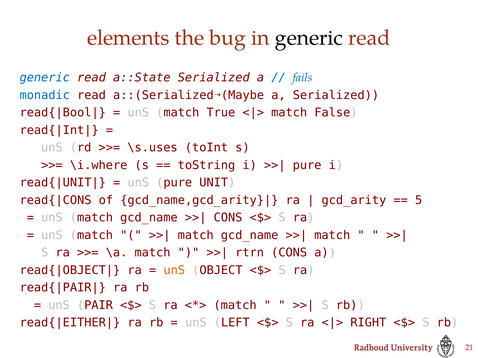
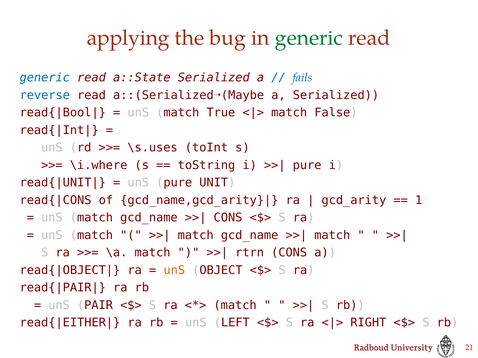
elements: elements -> applying (128, 38)
generic colour: black -> green (309, 38)
monadic: monadic -> reverse (45, 95)
5: 5 -> 1 (419, 200)
